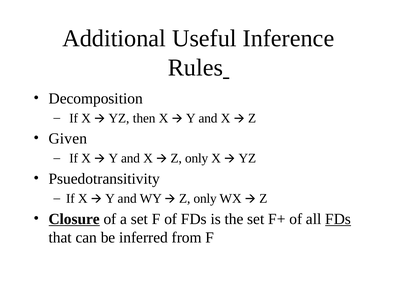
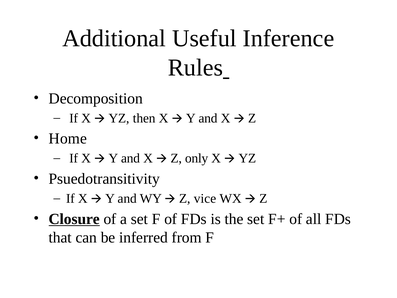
Given: Given -> Home (68, 138)
only: only -> vice (205, 198)
FDs underline: present -> none (338, 219)
